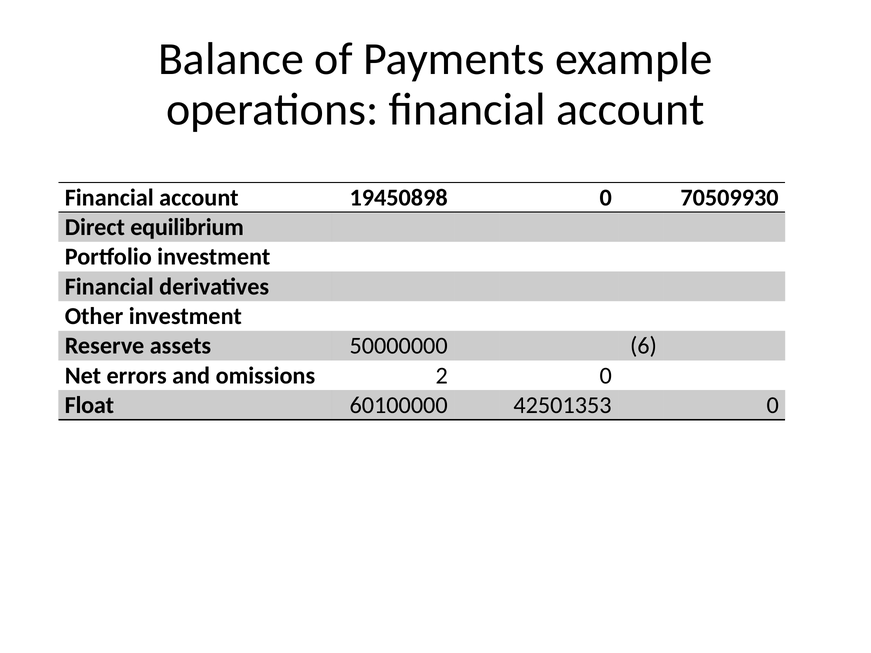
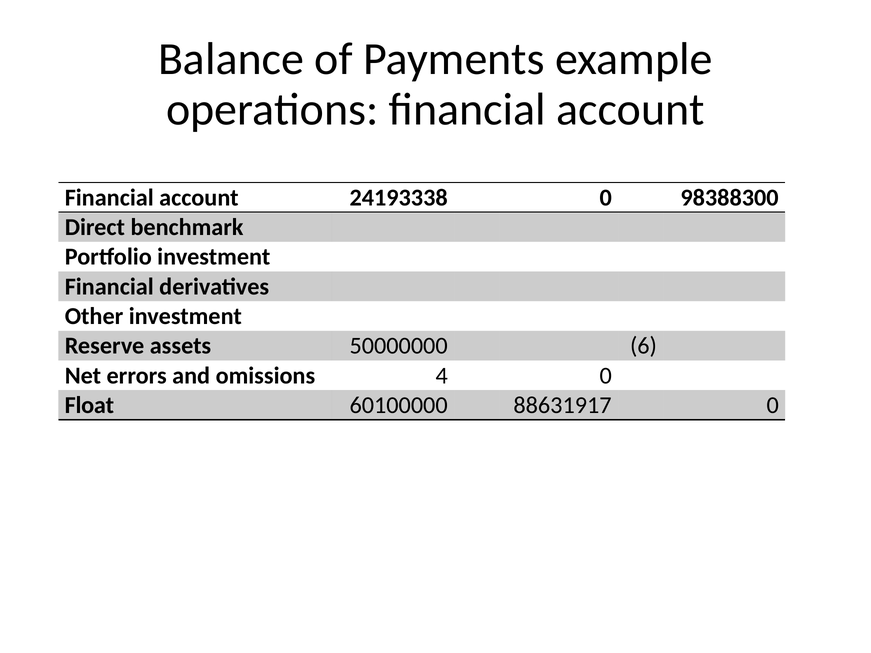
19450898: 19450898 -> 24193338 (399, 198)
70509930: 70509930 -> 98388300 (730, 198)
equilibrium: equilibrium -> benchmark (187, 227)
2: 2 -> 4 (442, 376)
42501353: 42501353 -> 88631917 (563, 405)
